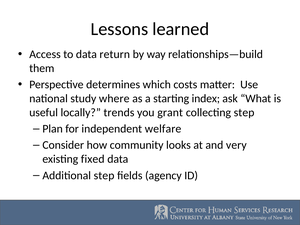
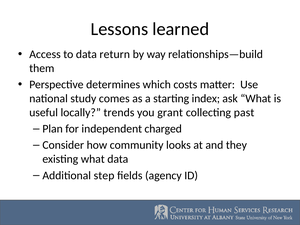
where: where -> comes (114, 99)
collecting step: step -> past (244, 113)
welfare: welfare -> charged (163, 129)
very: very -> they (236, 145)
existing fixed: fixed -> what (93, 159)
